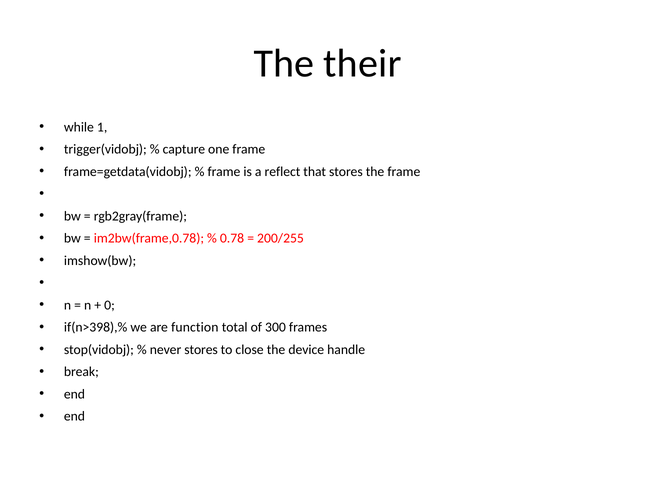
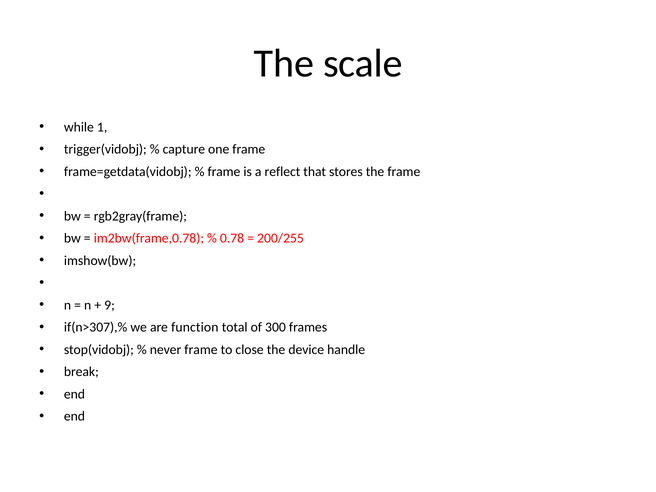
their: their -> scale (363, 64)
0: 0 -> 9 (109, 305)
if(n>398),%: if(n>398),% -> if(n>307),% (96, 327)
never stores: stores -> frame (201, 350)
